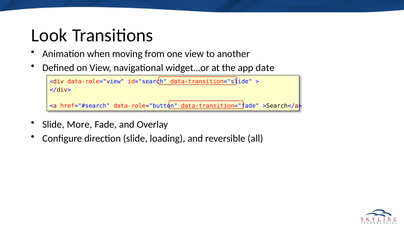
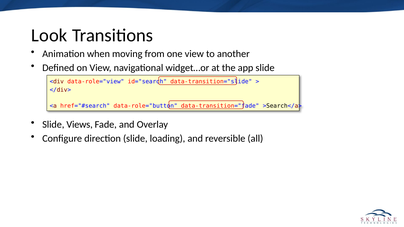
app date: date -> slide (265, 68)
More: More -> Views (80, 124)
